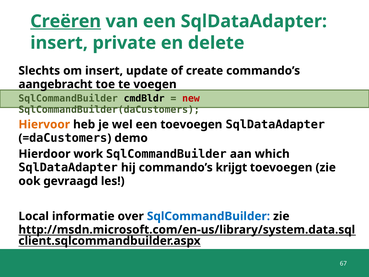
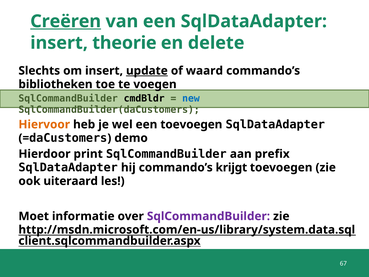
private: private -> theorie (124, 43)
update underline: none -> present (147, 71)
create: create -> waard (204, 71)
aangebracht: aangebracht -> bibliotheken (55, 84)
new colour: red -> blue (191, 98)
work: work -> print (88, 154)
which: which -> prefix (272, 154)
gevraagd: gevraagd -> uiteraard (71, 181)
Local: Local -> Moet (34, 216)
SqlCommandBuilder colour: blue -> purple (208, 216)
